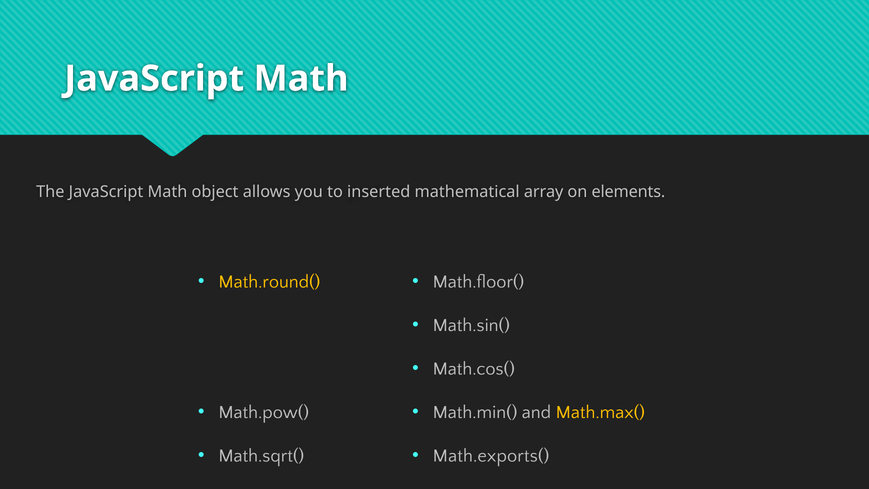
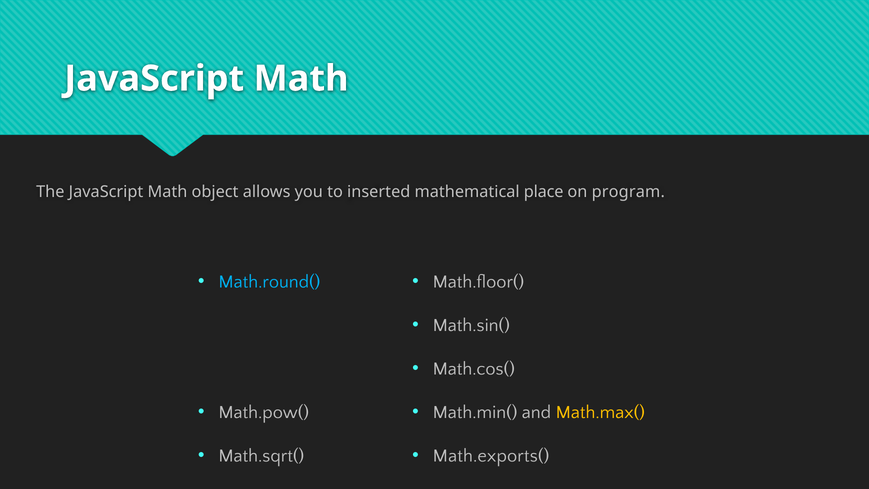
array: array -> place (544, 192)
elements: elements -> program (628, 192)
Math.round( colour: yellow -> light blue (269, 282)
